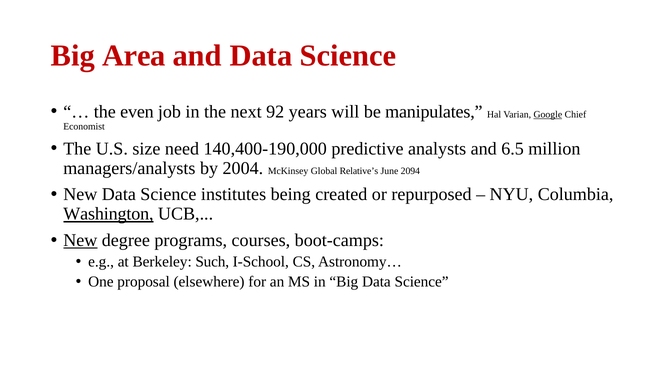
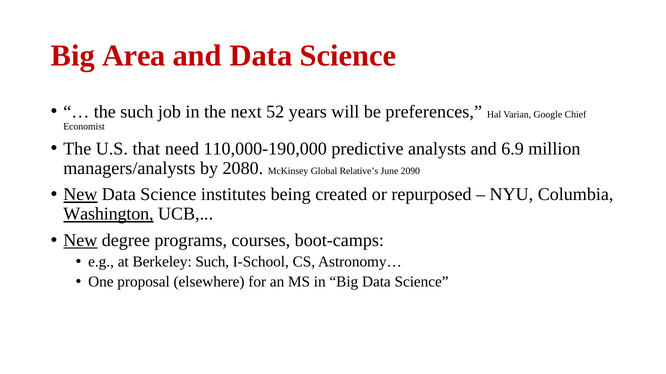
the even: even -> such (137, 112)
92: 92 -> 52 (275, 112)
manipulates: manipulates -> preferences (434, 112)
Google underline: present -> none (548, 115)
size: size -> that (146, 149)
140,400-190,000: 140,400-190,000 -> 110,000-190,000 (265, 149)
6.5: 6.5 -> 6.9 (513, 149)
2004: 2004 -> 2080 (243, 168)
2094: 2094 -> 2090 (410, 171)
New underline: none -> present (80, 195)
